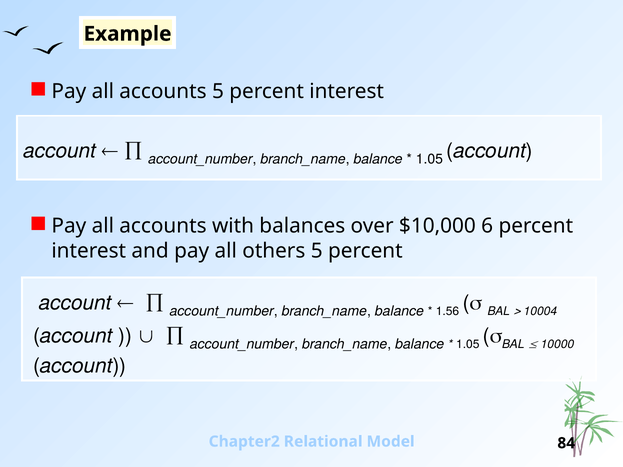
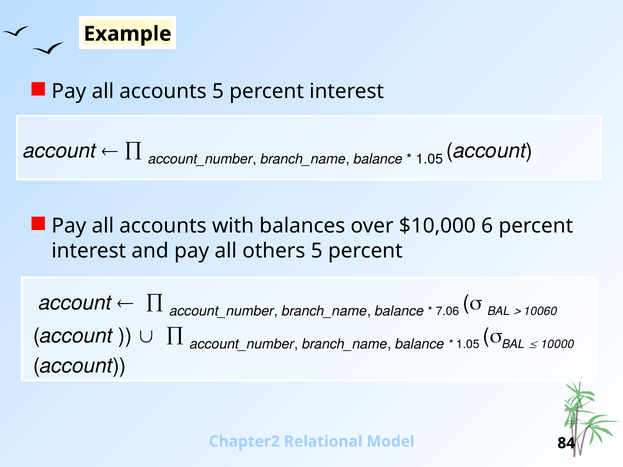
1.56: 1.56 -> 7.06 (447, 311)
10004: 10004 -> 10060 (540, 311)
